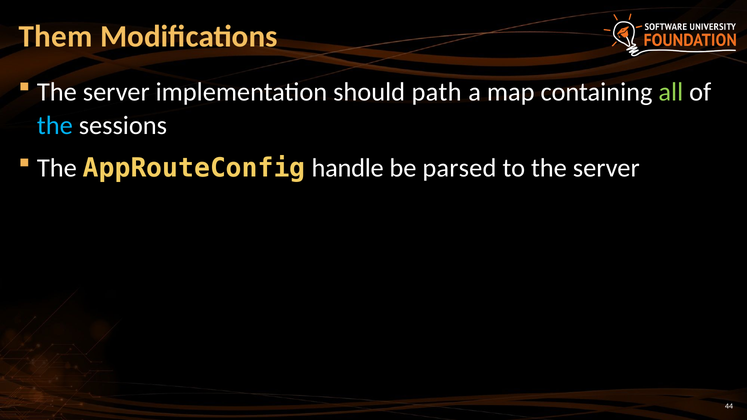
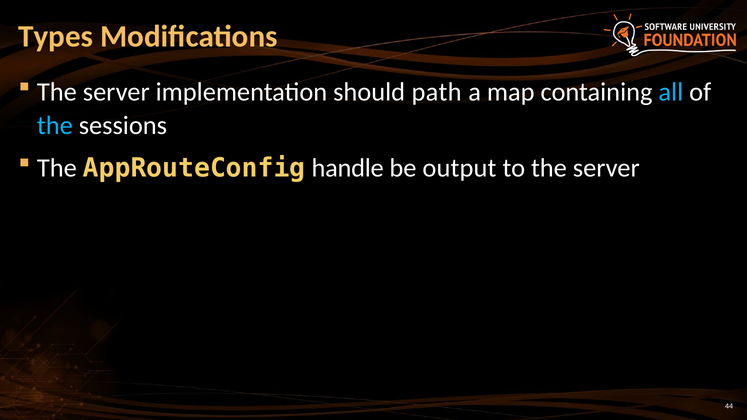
Them: Them -> Types (56, 36)
all colour: light green -> light blue (671, 92)
parsed: parsed -> output (459, 168)
